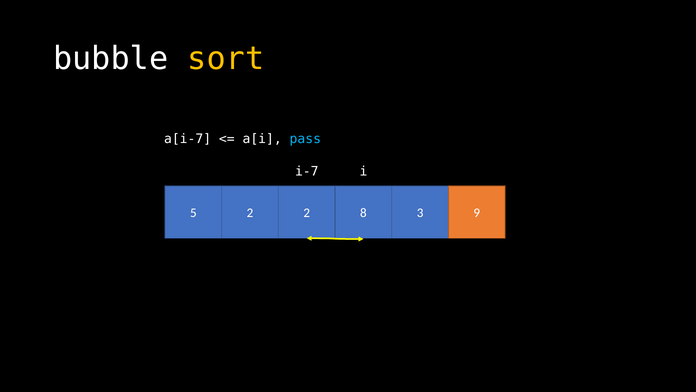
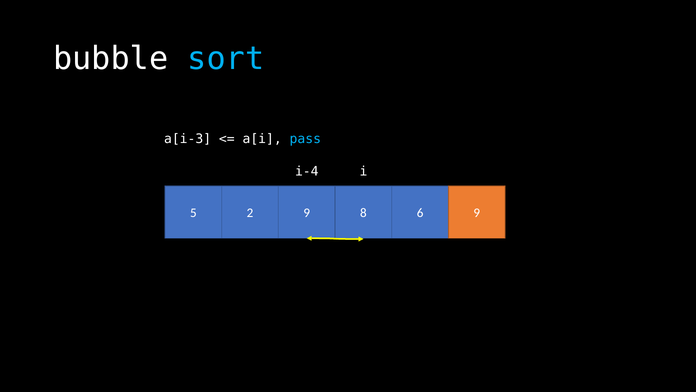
sort colour: yellow -> light blue (226, 58)
a[i-7: a[i-7 -> a[i-3 (188, 139)
i-7: i-7 -> i-4 (307, 171)
2 2: 2 -> 9 (307, 213)
3: 3 -> 6 (420, 213)
